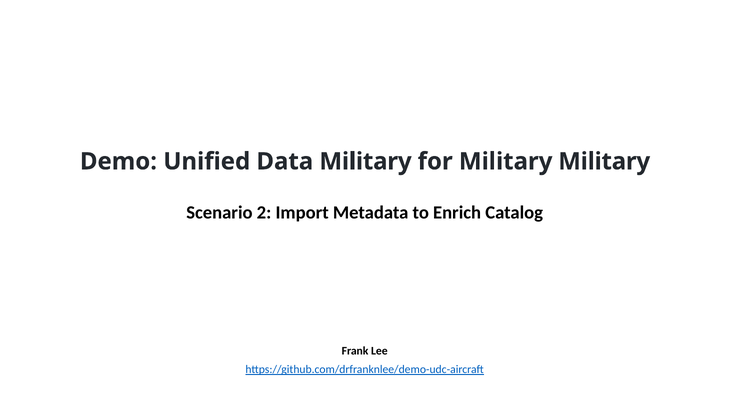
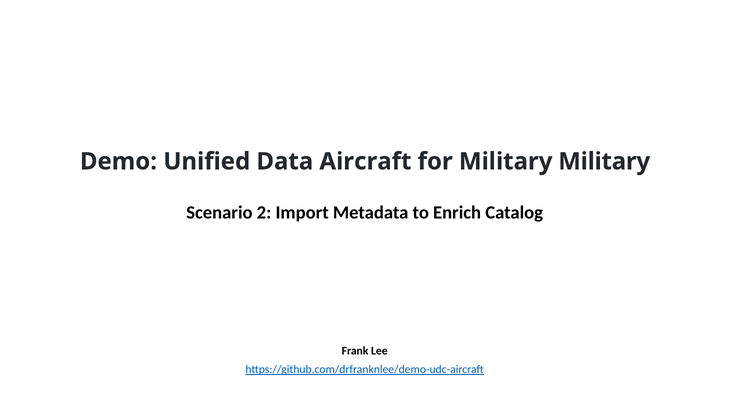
Data Military: Military -> Aircraft (365, 161)
